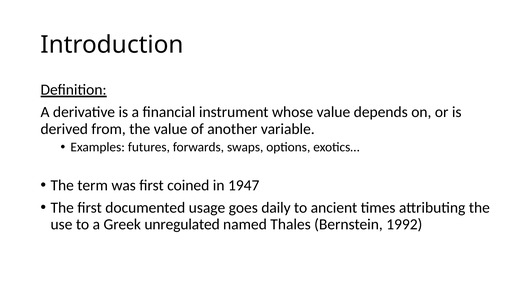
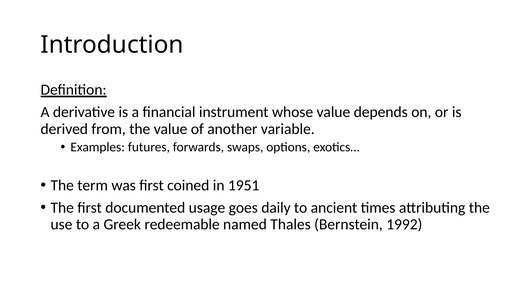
1947: 1947 -> 1951 (244, 186)
unregulated: unregulated -> redeemable (182, 225)
